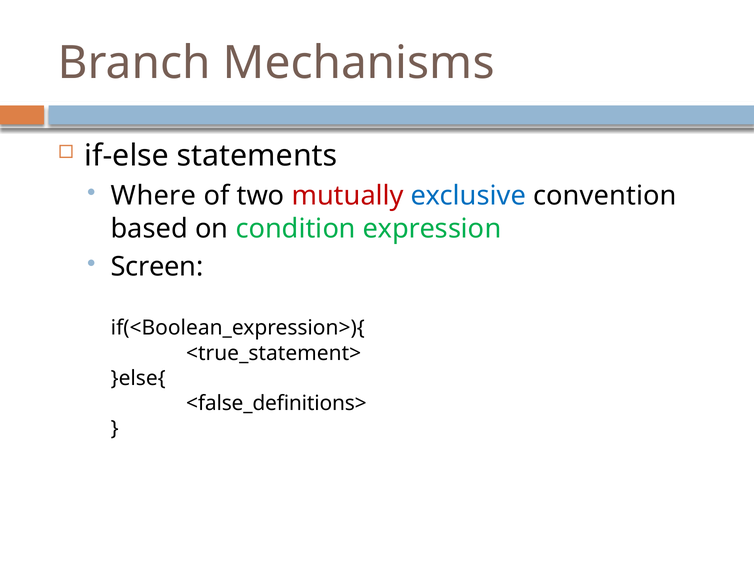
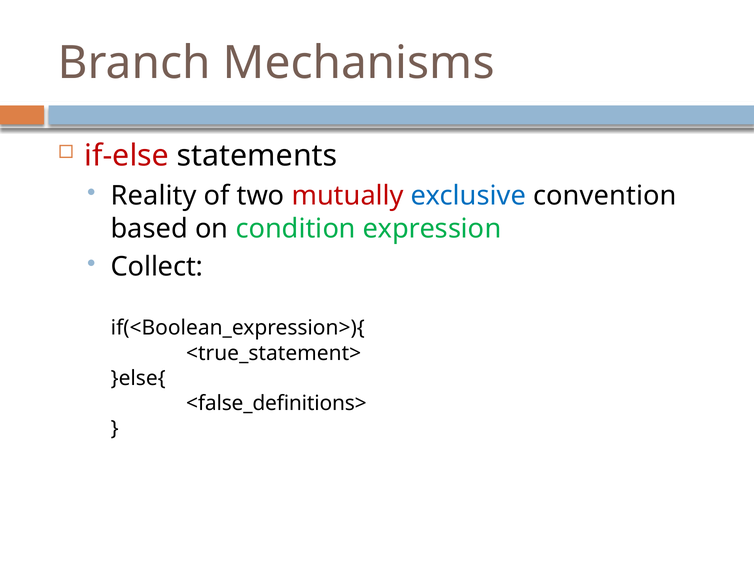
if-else colour: black -> red (127, 156)
Where: Where -> Reality (154, 196)
Screen: Screen -> Collect (157, 267)
